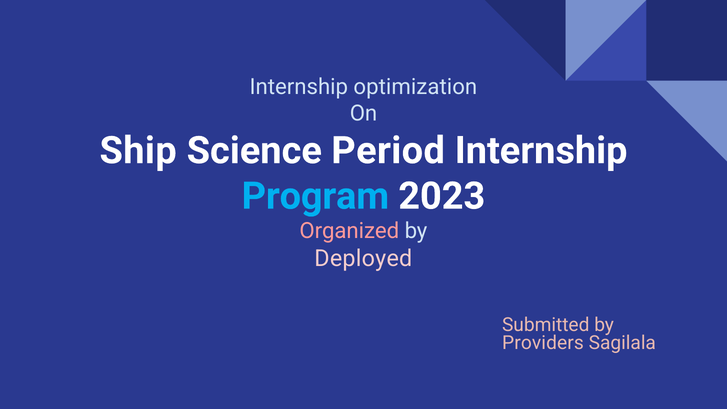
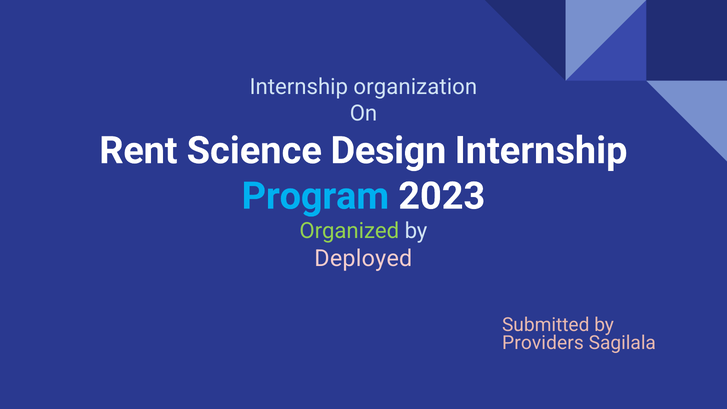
optimization: optimization -> organization (415, 87)
Ship: Ship -> Rent (138, 151)
Period: Period -> Design (388, 151)
Organized colour: pink -> light green (349, 231)
